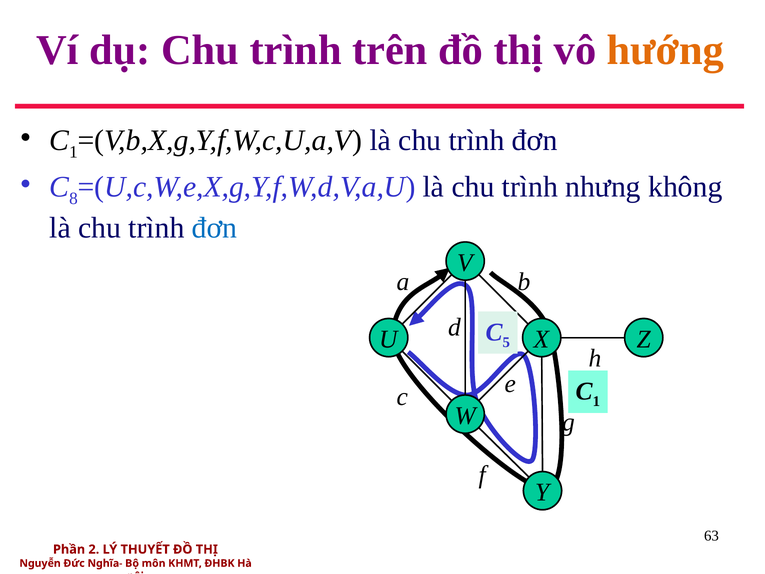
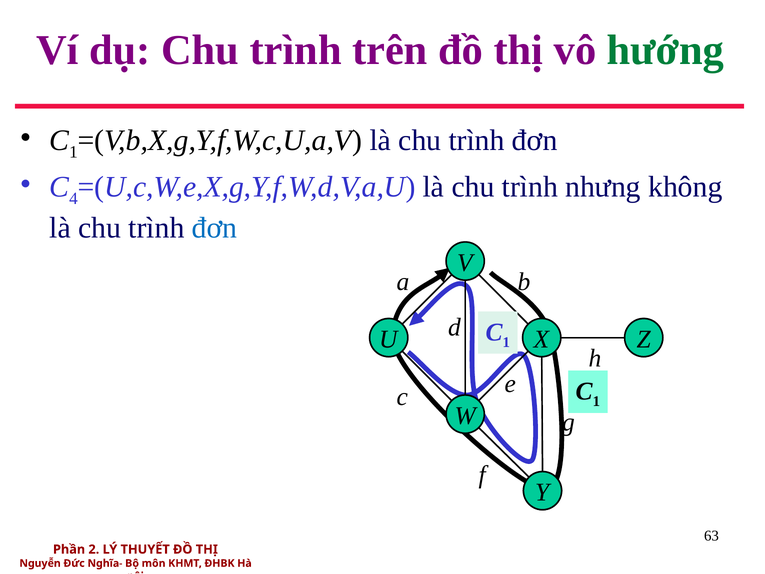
hướng colour: orange -> green (665, 50)
8: 8 -> 4 (73, 199)
5: 5 -> 1 (506, 342)
